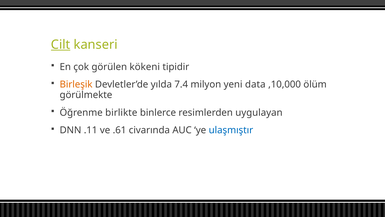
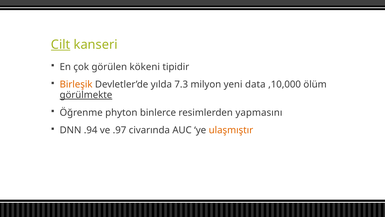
7.4: 7.4 -> 7.3 (181, 84)
görülmekte underline: none -> present (86, 95)
birlikte: birlikte -> phyton (121, 112)
uygulayan: uygulayan -> yapmasını (259, 112)
.11: .11 -> .94 (91, 130)
.61: .61 -> .97 (119, 130)
ulaşmıştır colour: blue -> orange (231, 130)
